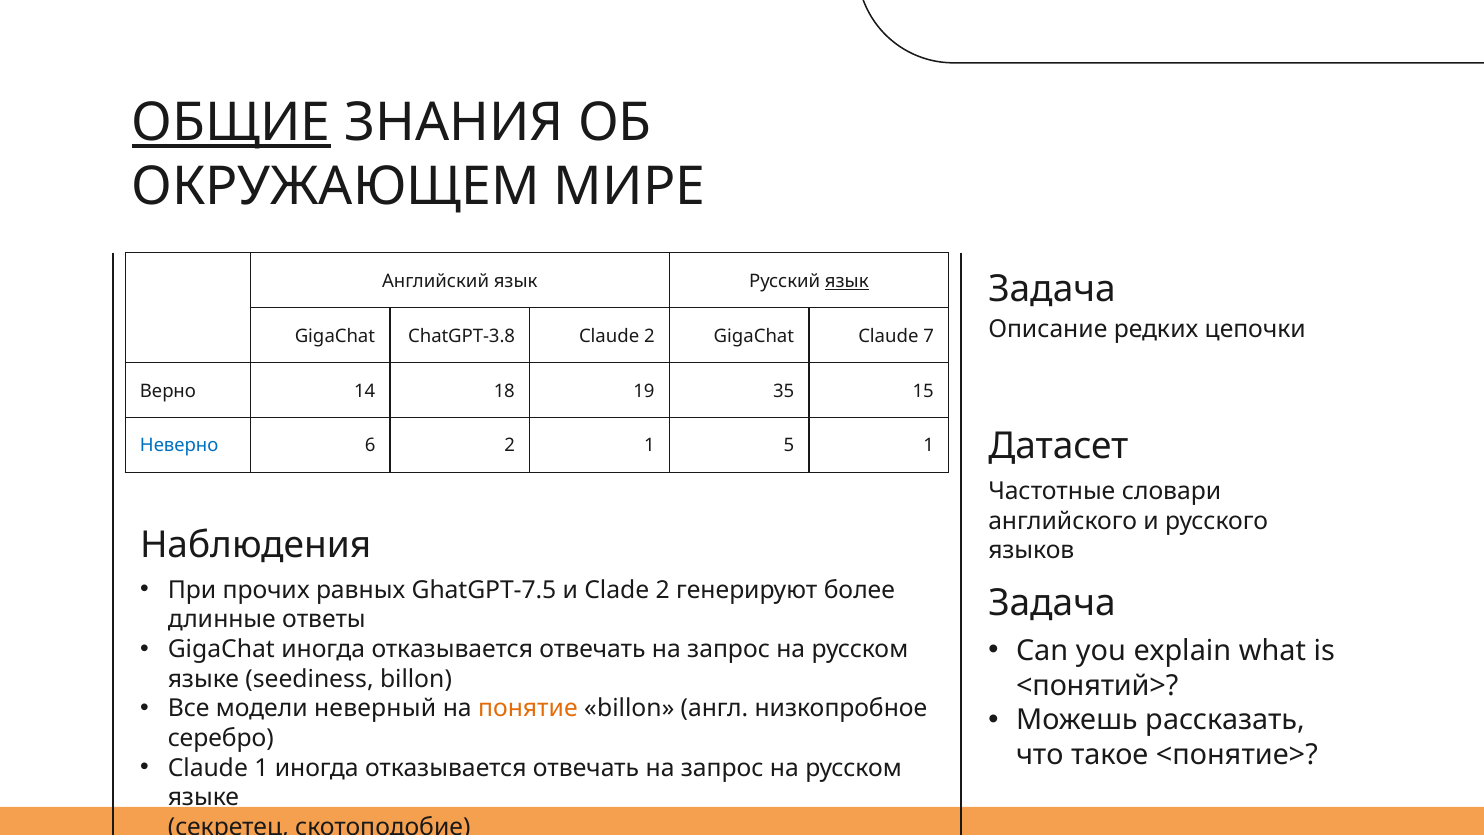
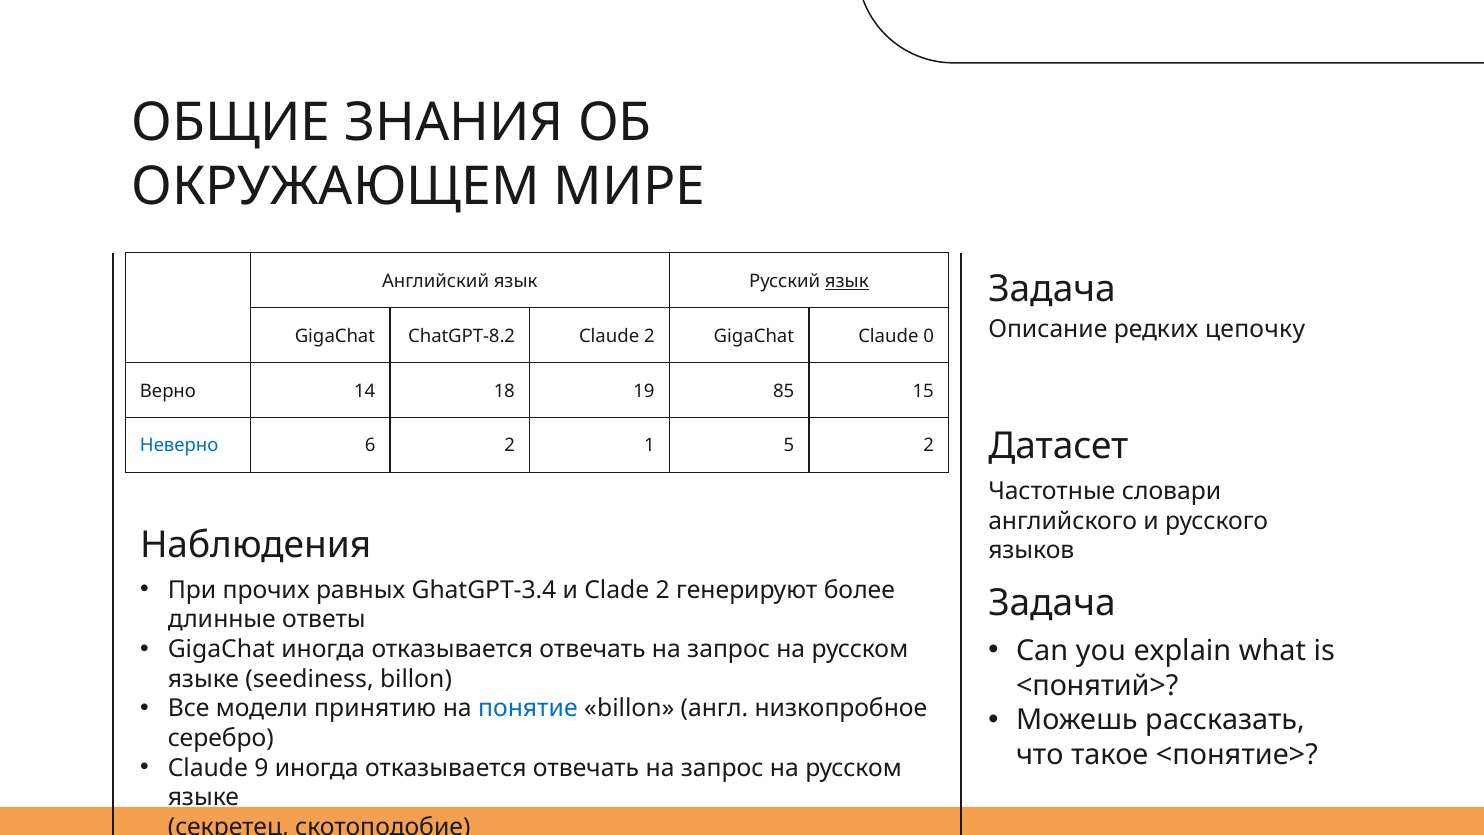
ОБЩИЕ underline: present -> none (231, 123)
цепочки: цепочки -> цепочку (1255, 330)
ChatGPT-3.8: ChatGPT-3.8 -> ChatGPT-8.2 (462, 336)
7: 7 -> 0 (929, 336)
35: 35 -> 85 (784, 391)
5 1: 1 -> 2 (929, 446)
GhatGPT-7.5: GhatGPT-7.5 -> GhatGPT-3.4 (484, 590)
неверный: неверный -> принятию (375, 708)
понятие colour: orange -> blue (528, 708)
Claude 1: 1 -> 9 (261, 768)
